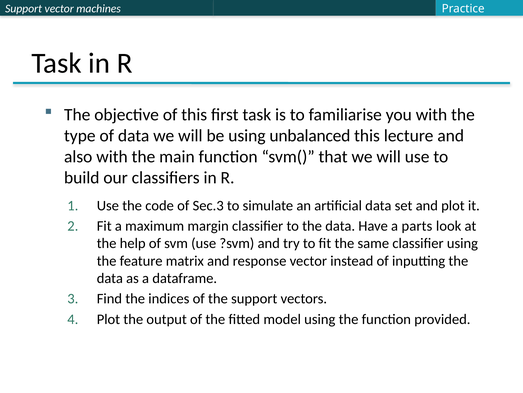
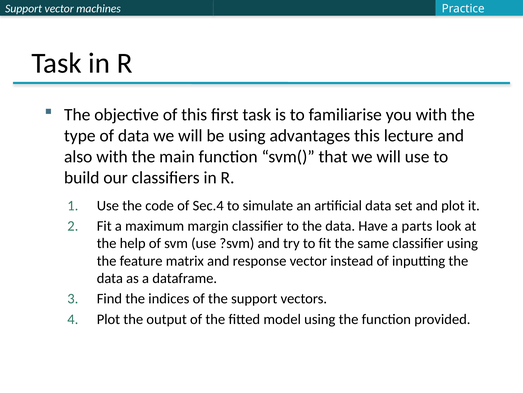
unbalanced: unbalanced -> advantages (310, 135)
Sec.3: Sec.3 -> Sec.4 (208, 205)
